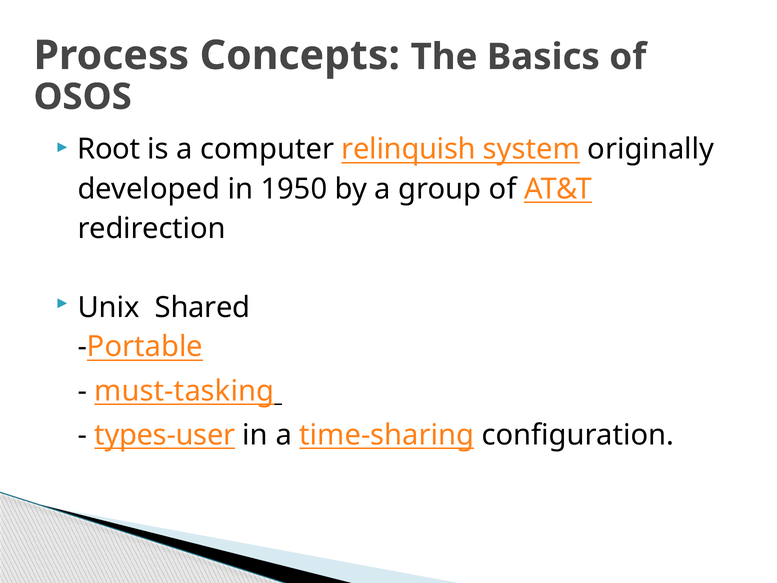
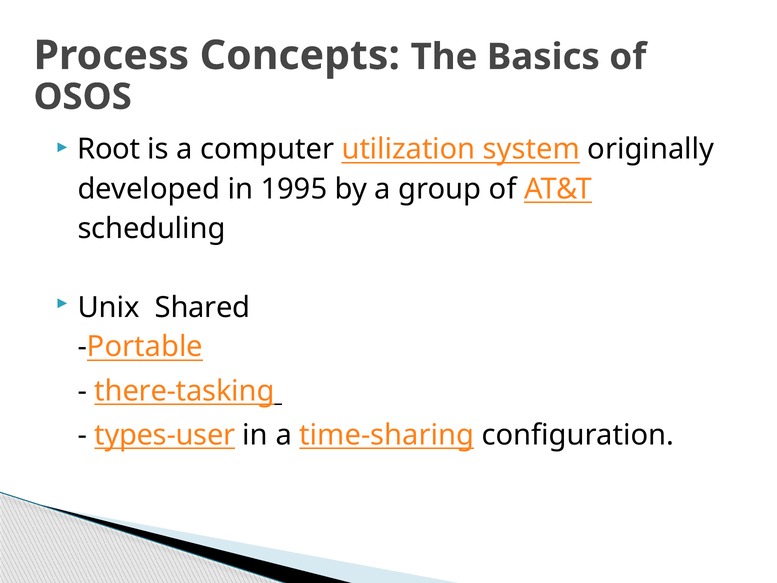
relinquish: relinquish -> utilization (409, 149)
1950: 1950 -> 1995 (294, 189)
redirection: redirection -> scheduling (152, 229)
must-tasking: must-tasking -> there-tasking (184, 391)
